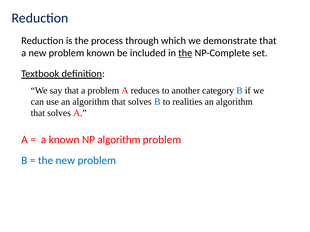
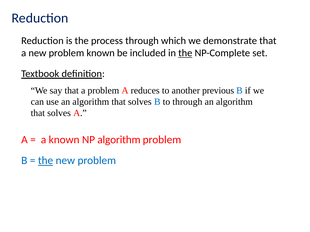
category: category -> previous (218, 91)
to realities: realities -> through (187, 102)
the underline: none -> present (46, 161)
